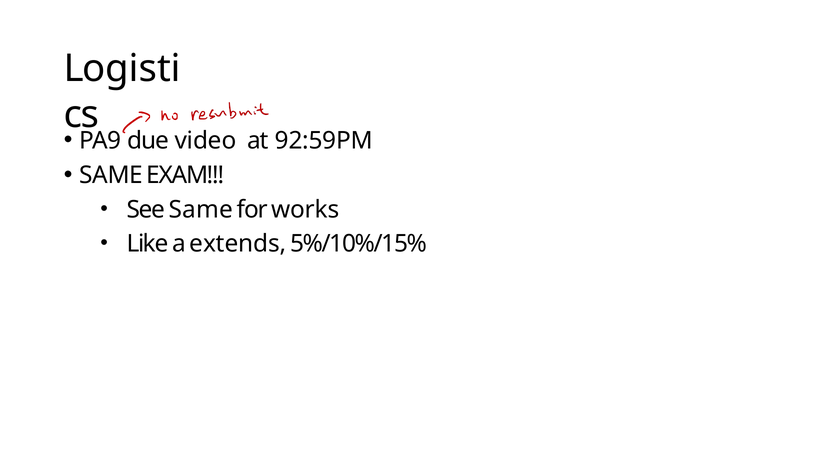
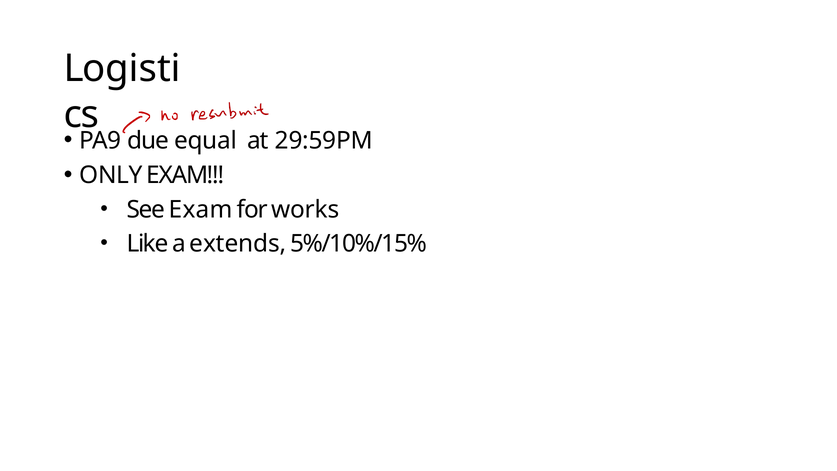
video: video -> equal (206, 140)
92:59PM: 92:59PM -> 29:59PM (324, 140)
SAME: SAME -> ONLY (111, 175)
See Same: Same -> Exam (201, 209)
